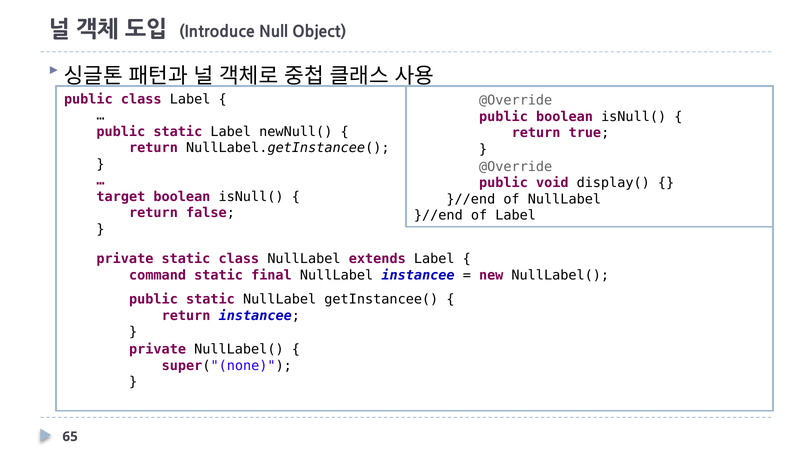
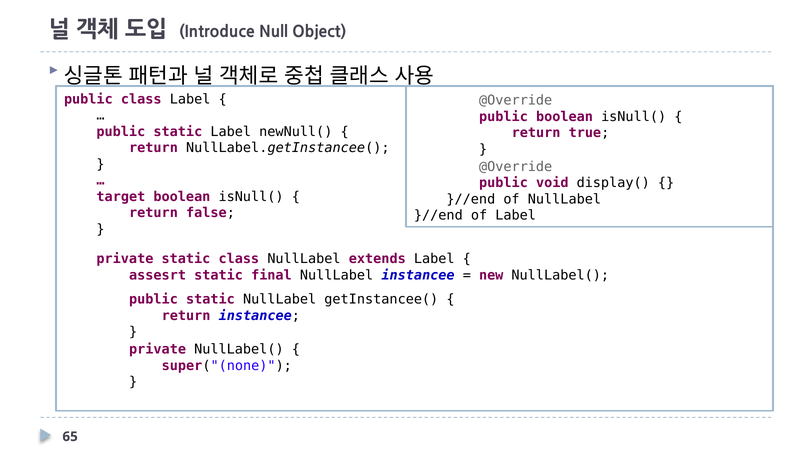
command: command -> assesrt (158, 275)
